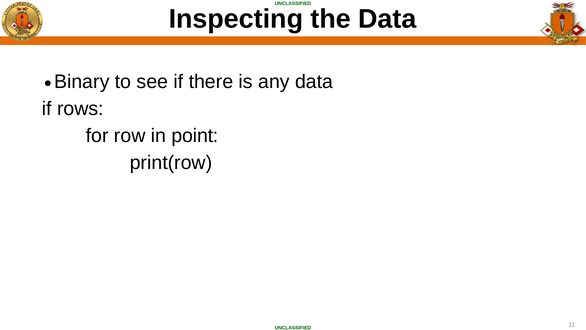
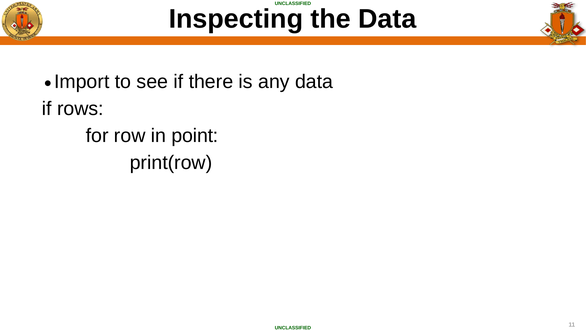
Binary: Binary -> Import (82, 82)
